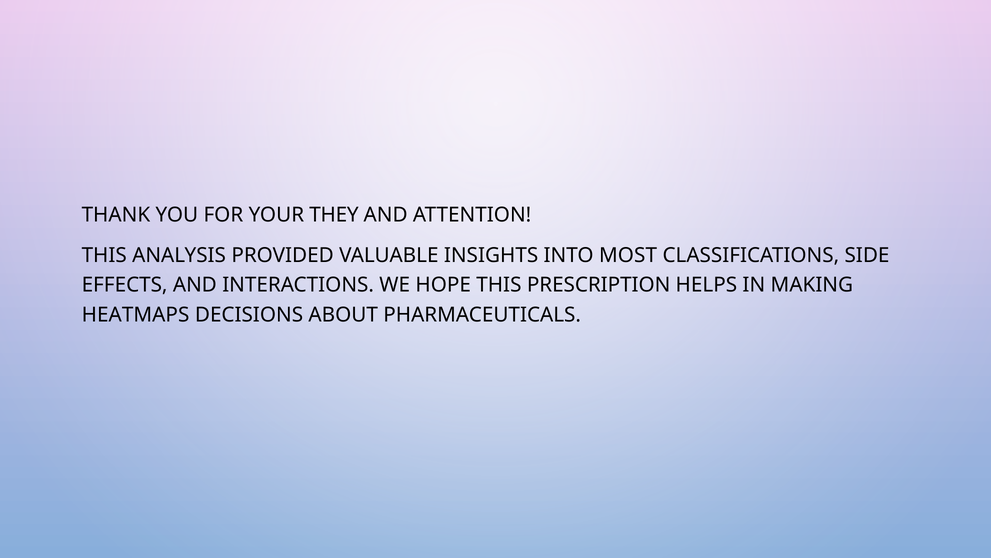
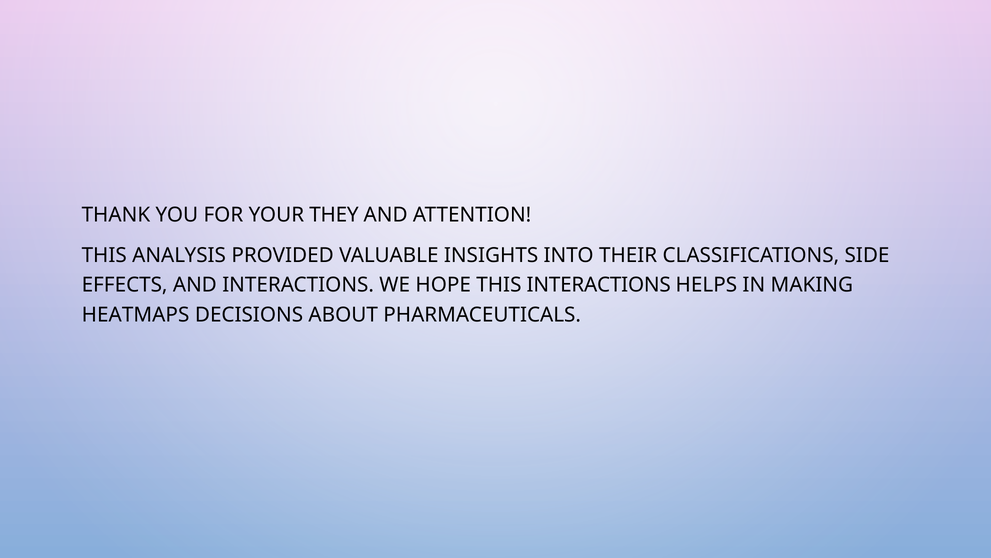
MOST: MOST -> THEIR (628, 255)
THIS PRESCRIPTION: PRESCRIPTION -> INTERACTIONS (599, 285)
